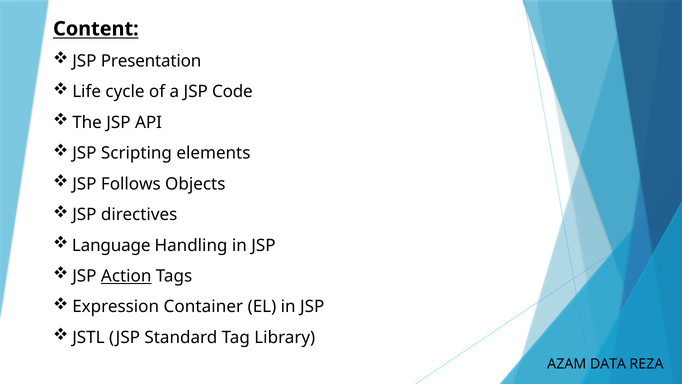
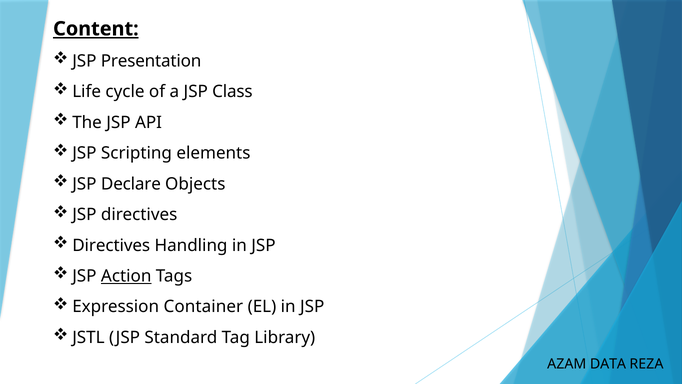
Content underline: none -> present (96, 29)
Code: Code -> Class (232, 92)
Follows: Follows -> Declare (131, 184)
Language: Language -> Directives (111, 245)
